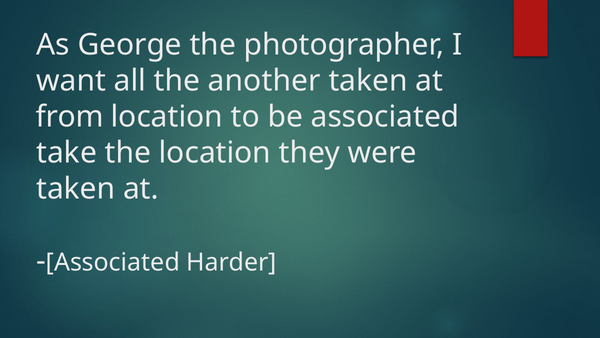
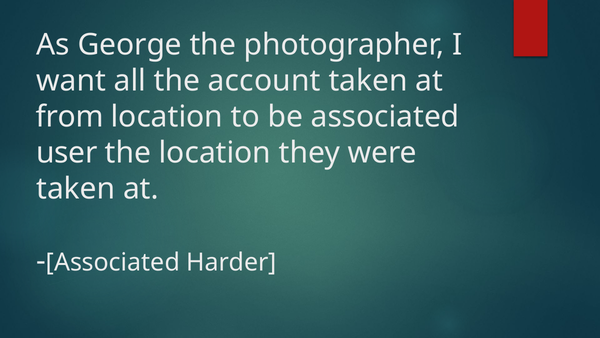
another: another -> account (264, 81)
take: take -> user (67, 153)
